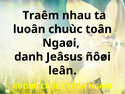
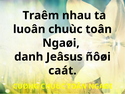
leân: leân -> caát (62, 70)
